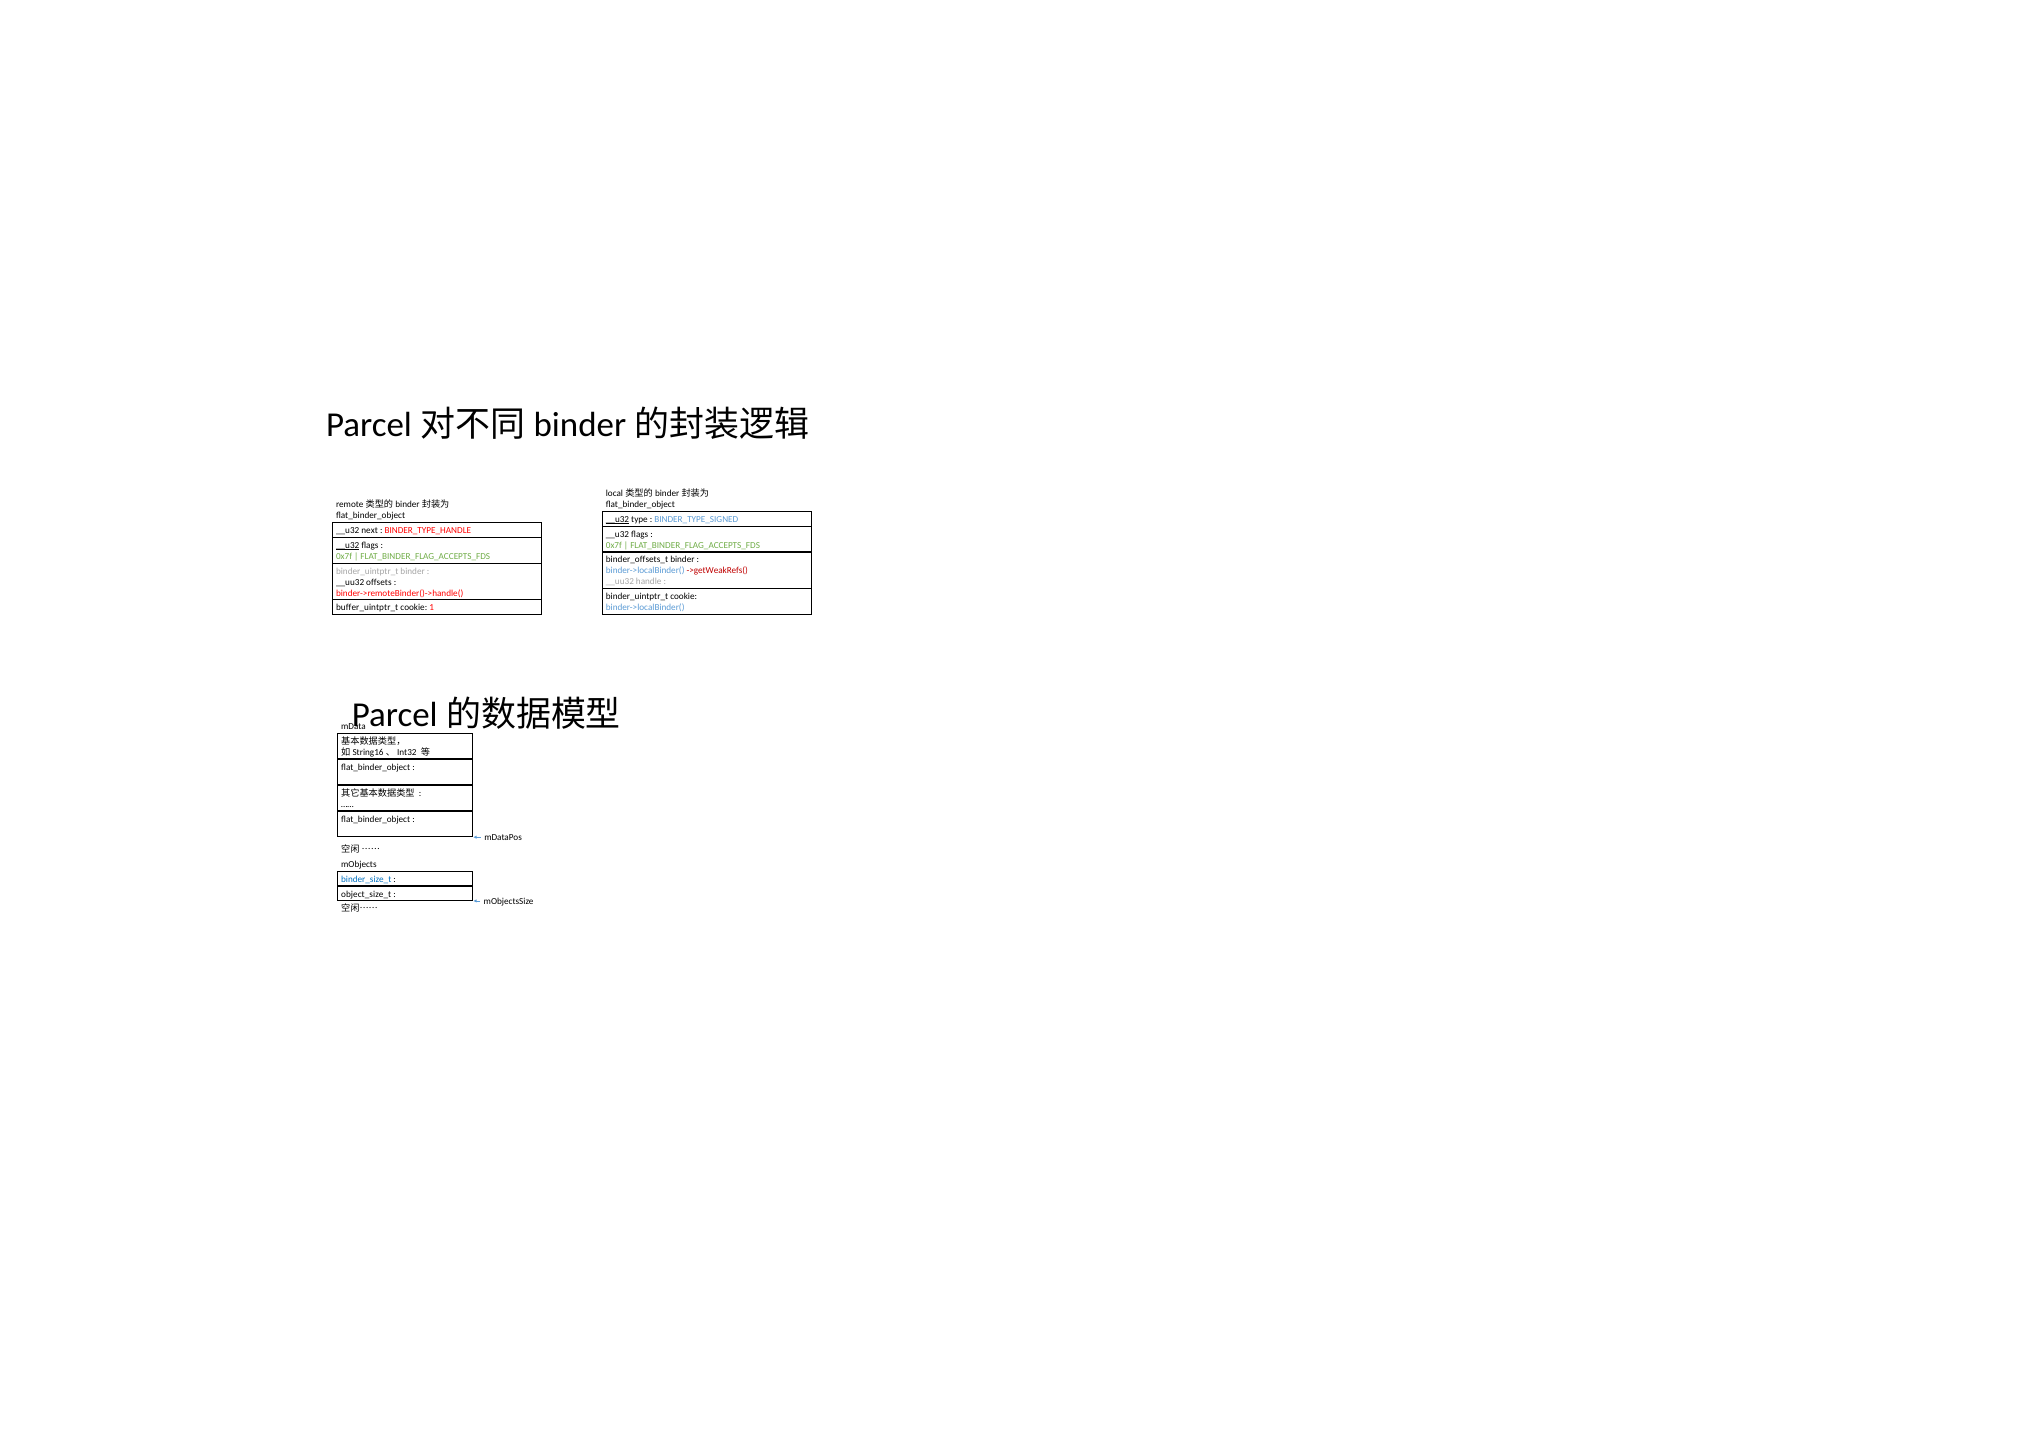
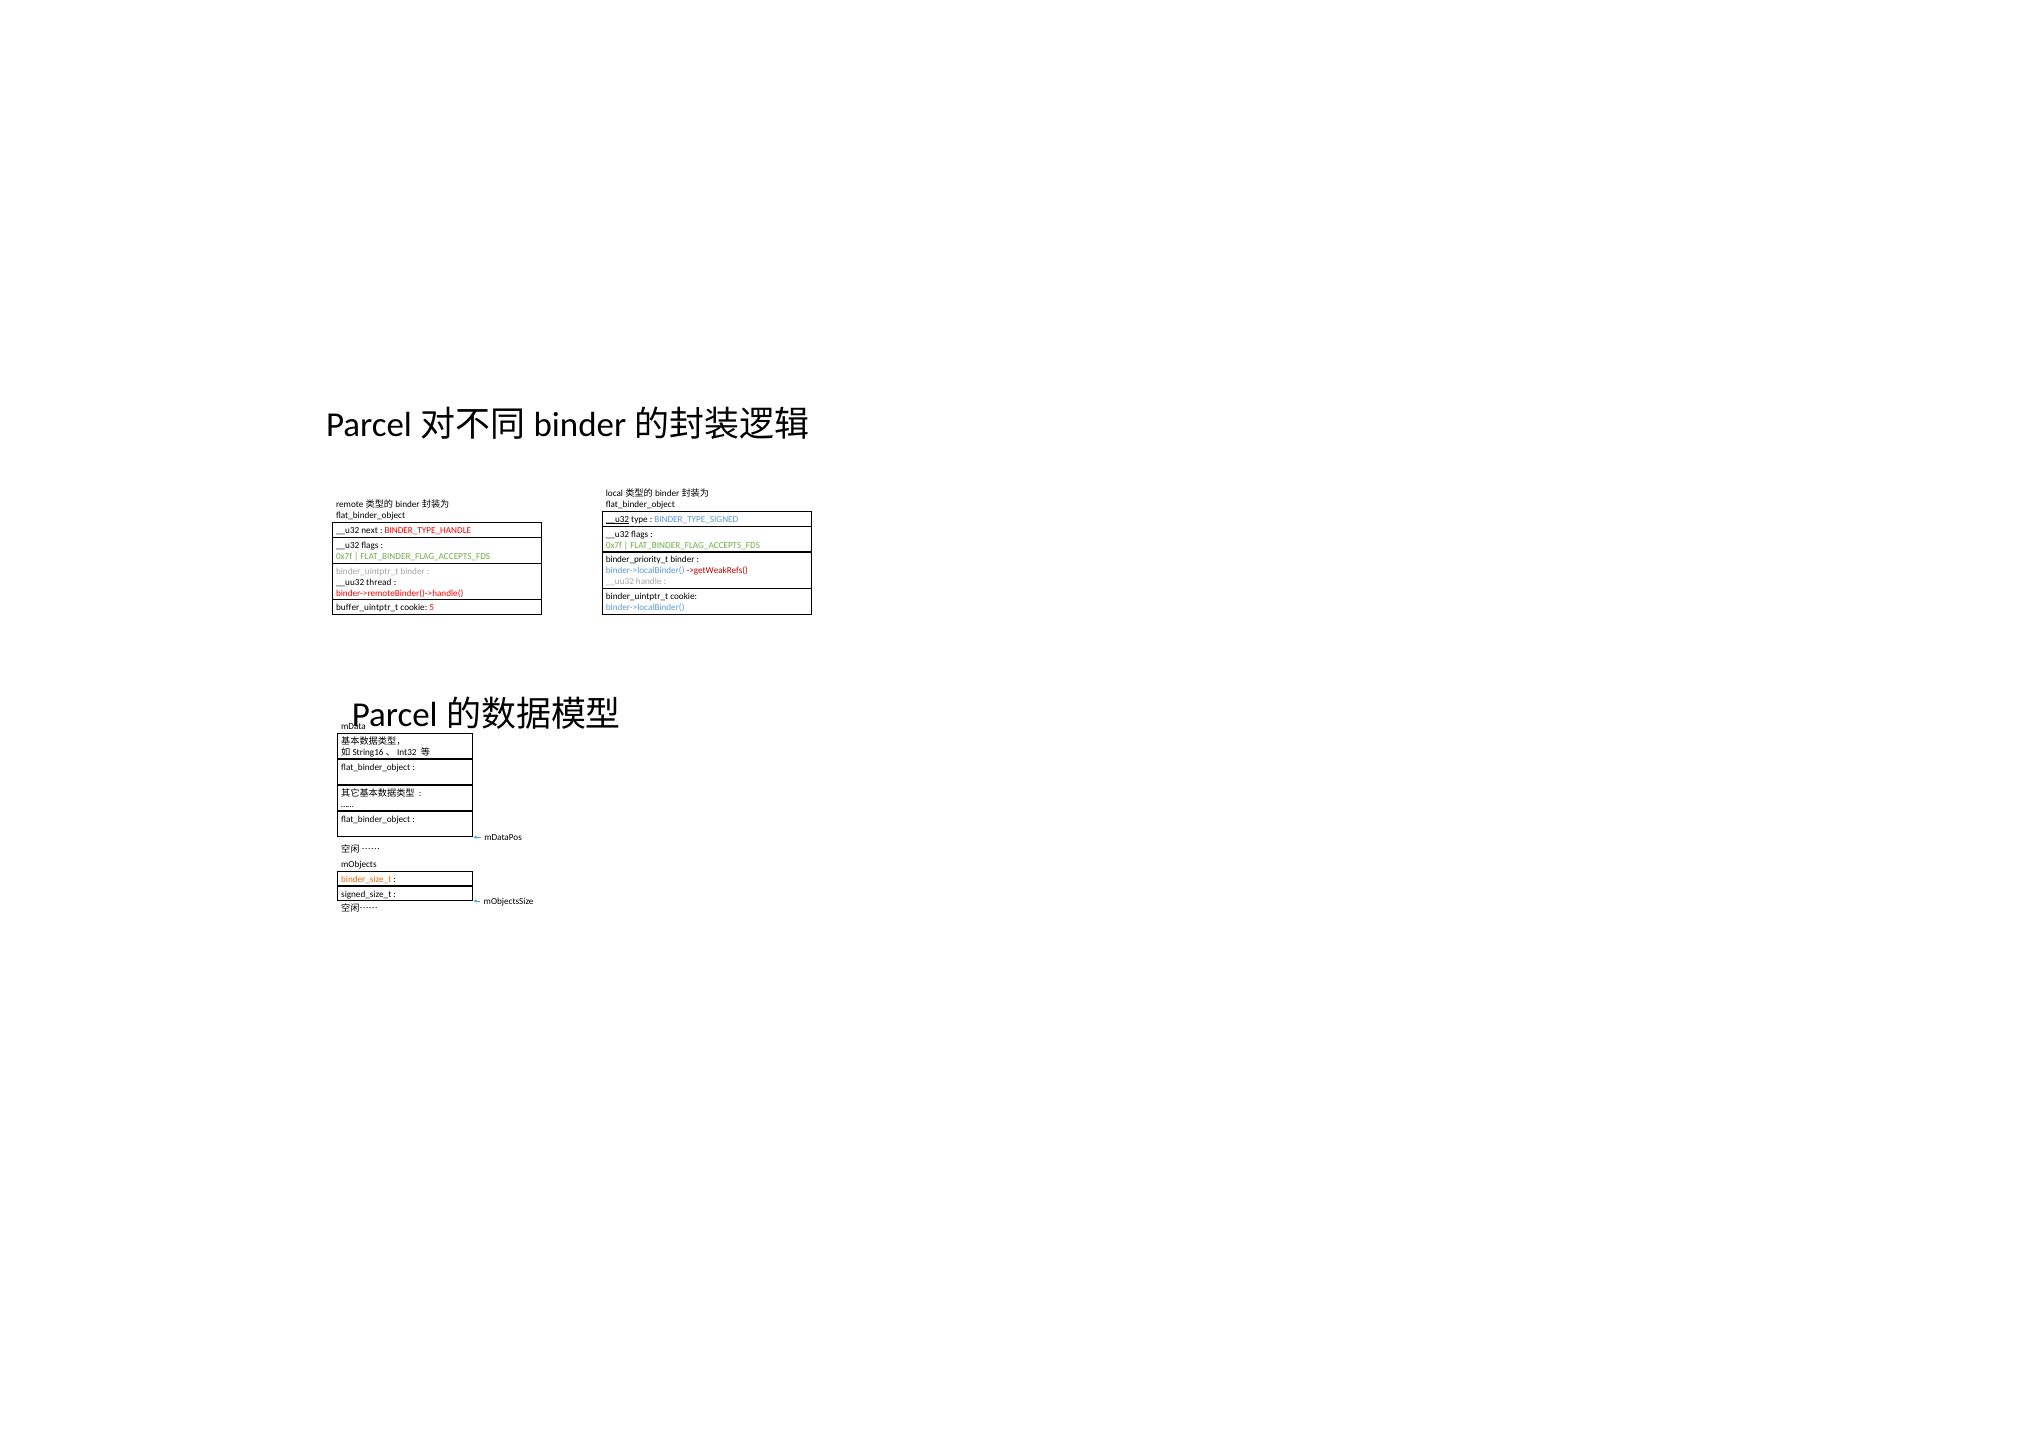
__u32 underline: present -> none (348, 545)
binder_offsets_t: binder_offsets_t -> binder_priority_t (637, 560)
offsets: offsets -> thread (379, 582)
1: 1 -> 5 (432, 608)
binder_size_t colour: blue -> orange (366, 879)
object_size_t: object_size_t -> signed_size_t (366, 894)
